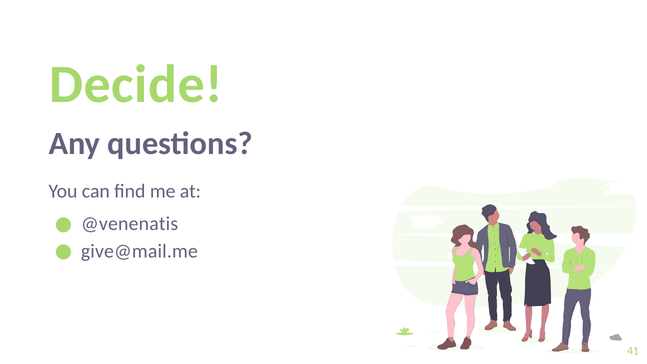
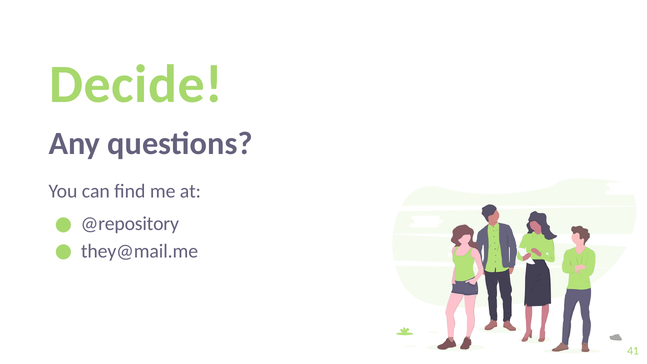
@venenatis: @venenatis -> @repository (130, 224)
give@mail.me: give@mail.me -> they@mail.me (139, 251)
